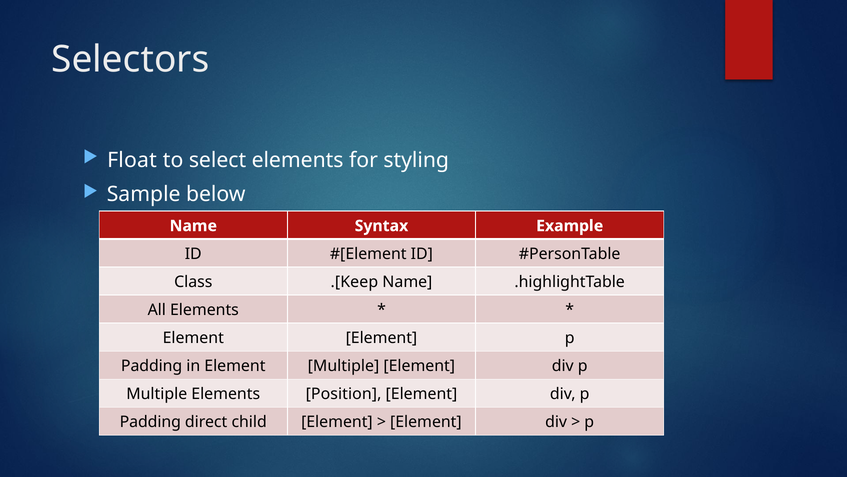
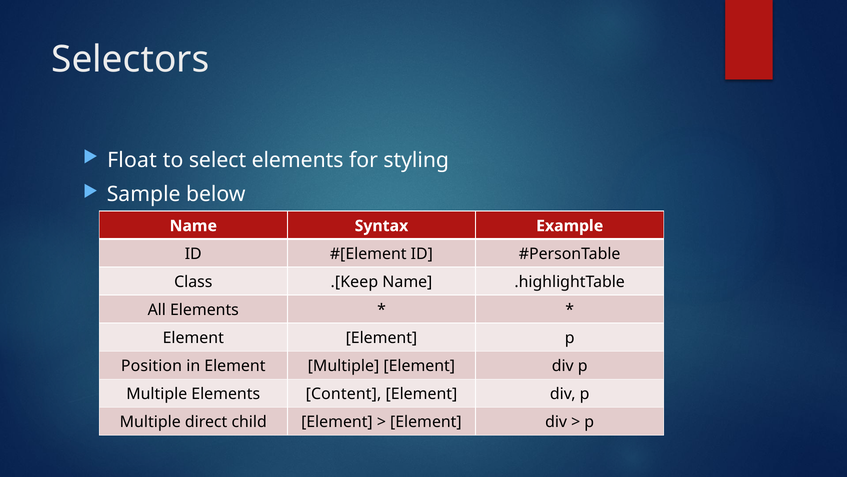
Padding: Padding -> Position (151, 366)
Position: Position -> Content (344, 394)
Padding: Padding -> Multiple (150, 422)
